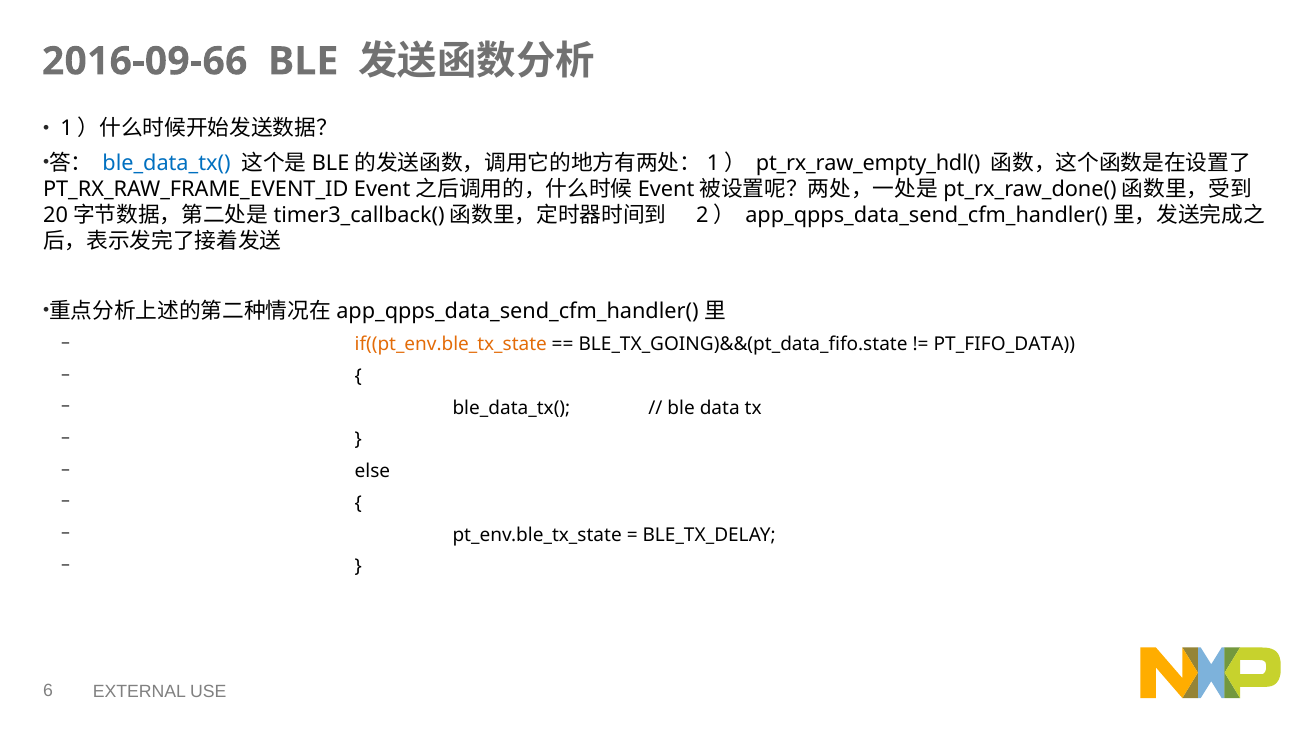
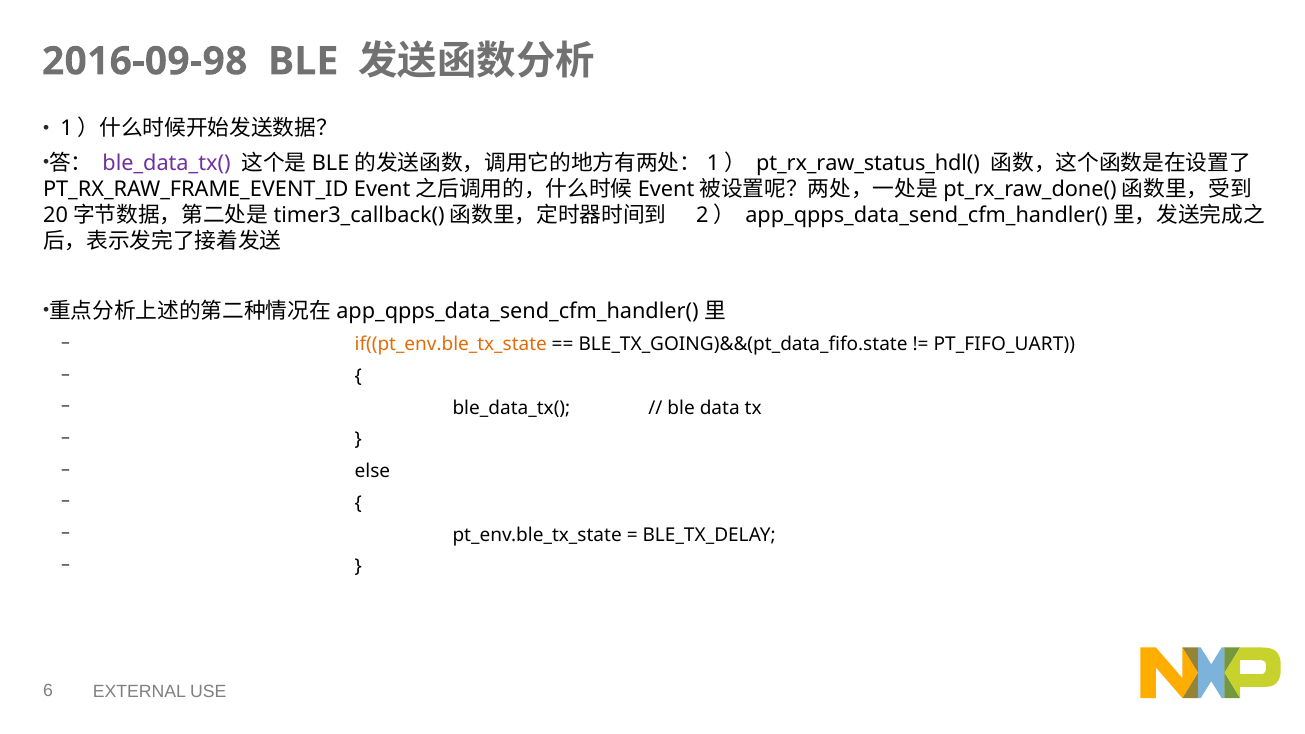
2016-09-66: 2016-09-66 -> 2016-09-98 (145, 61)
ble_data_tx( colour: blue -> purple (166, 163)
pt_rx_raw_empty_hdl(: pt_rx_raw_empty_hdl( -> pt_rx_raw_status_hdl( (868, 163)
PT_FIFO_DATA: PT_FIFO_DATA -> PT_FIFO_UART (1004, 344)
